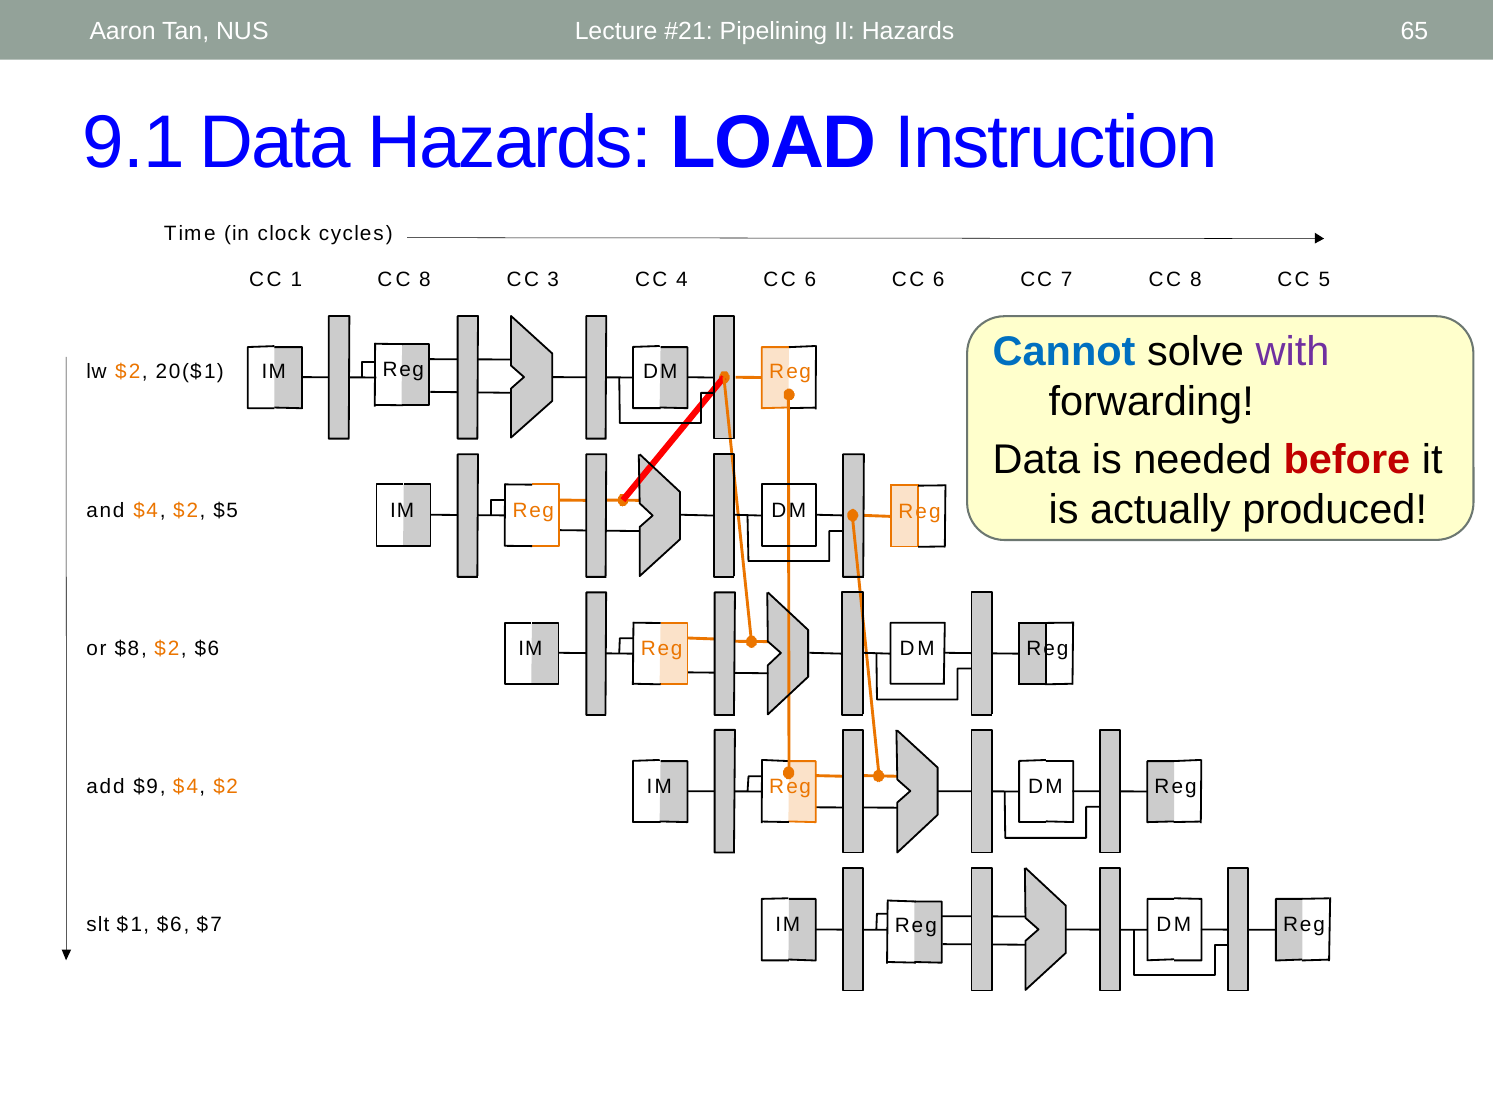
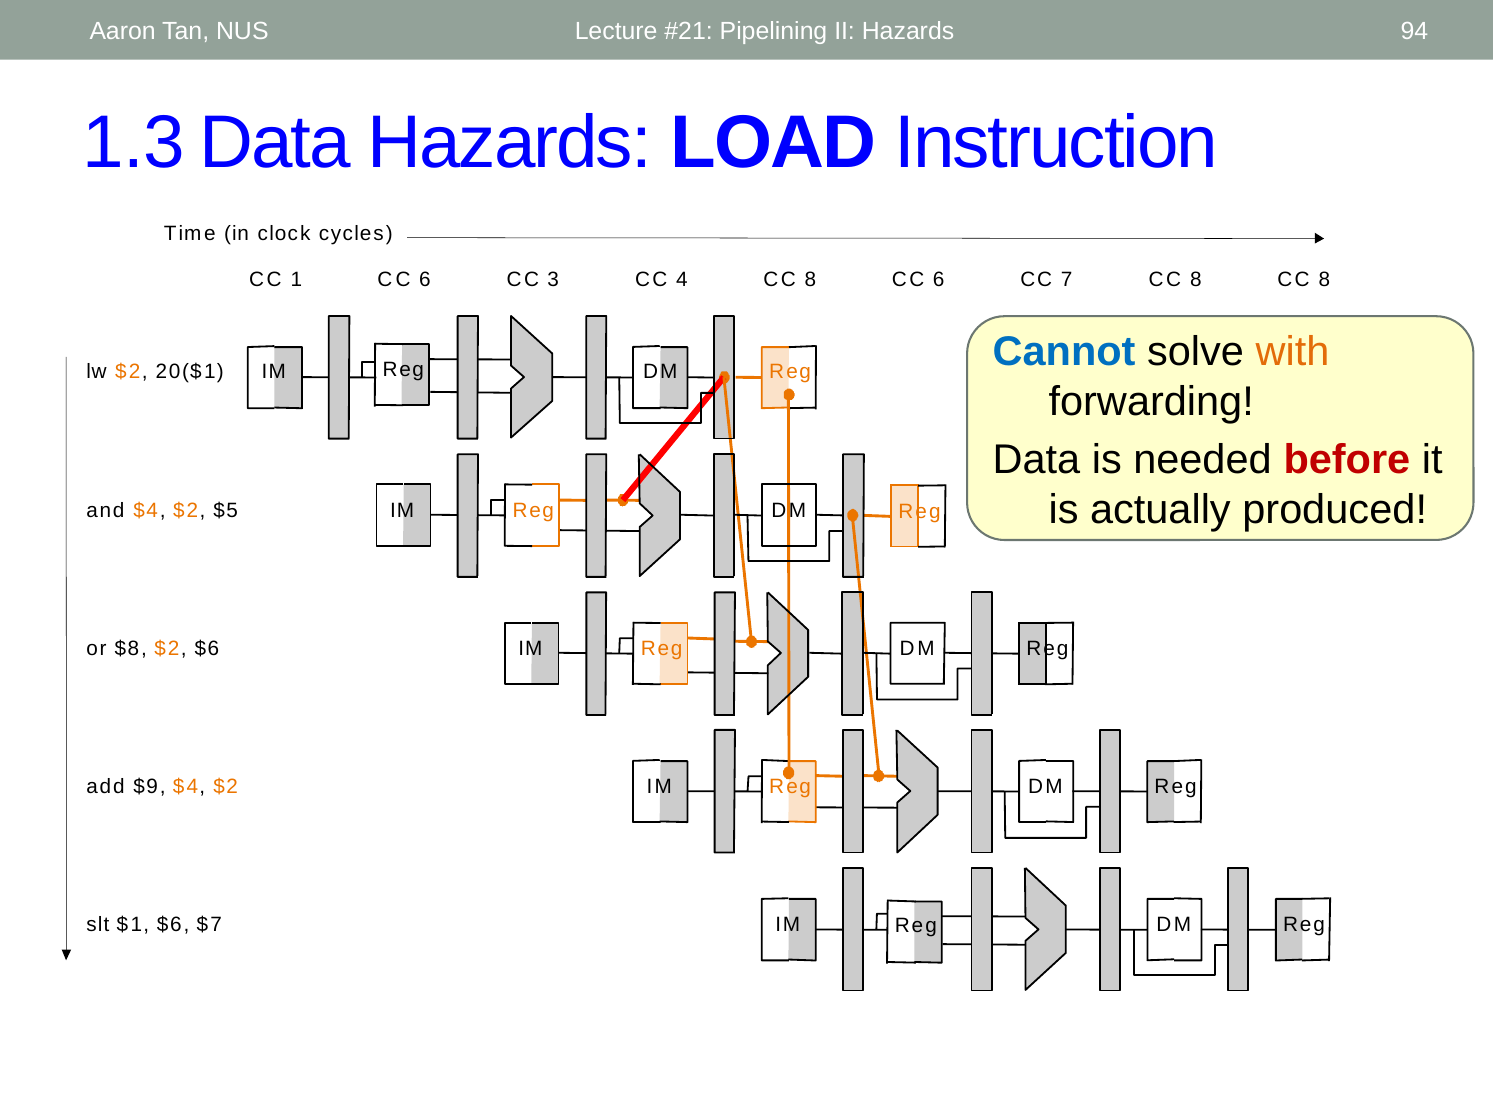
65: 65 -> 94 (1414, 32)
9.1: 9.1 -> 1.3 (133, 143)
8: 8 -> 6 (425, 279)
6: 6 -> 8 (810, 279)
5: 5 -> 8 (1324, 280)
with colour: purple -> orange (1292, 352)
